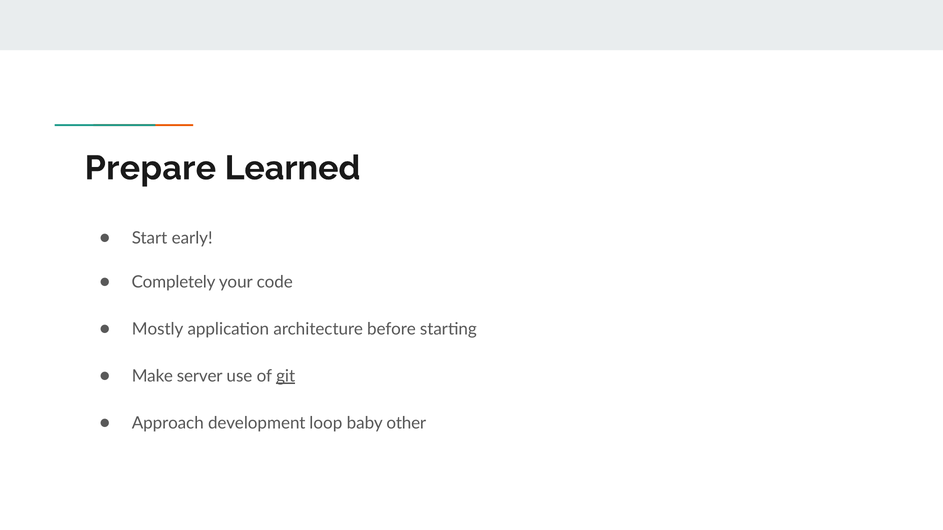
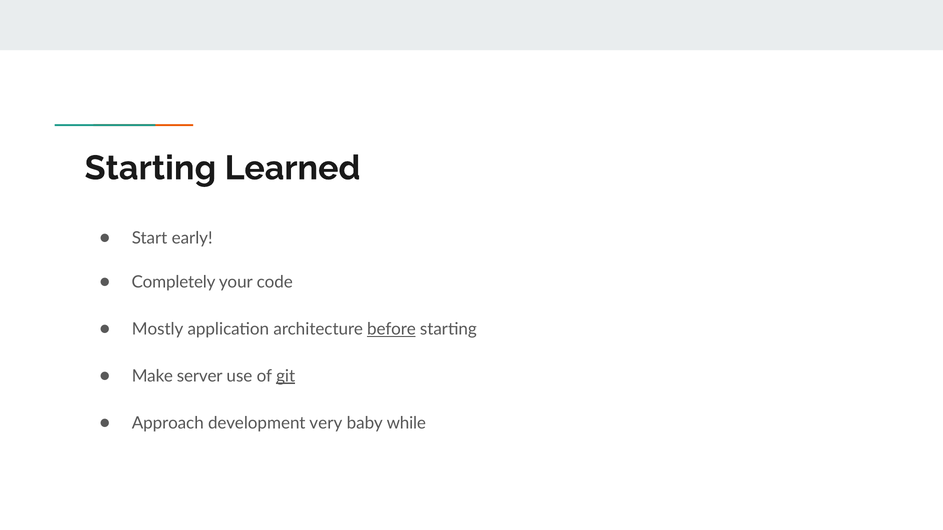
Prepare: Prepare -> Starting (150, 168)
before underline: none -> present (391, 329)
loop: loop -> very (326, 423)
other: other -> while (406, 423)
